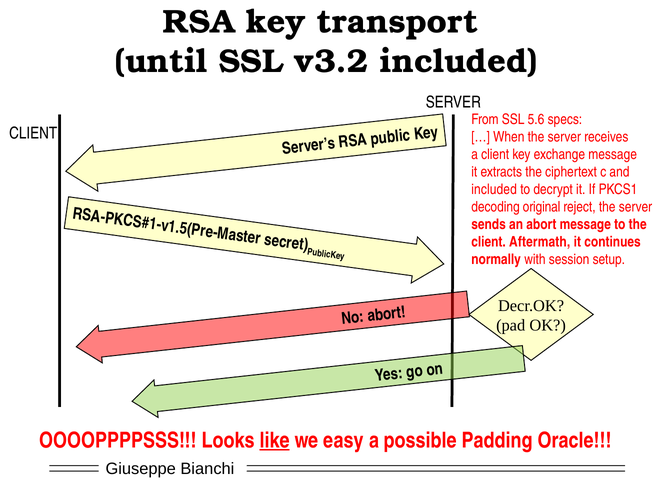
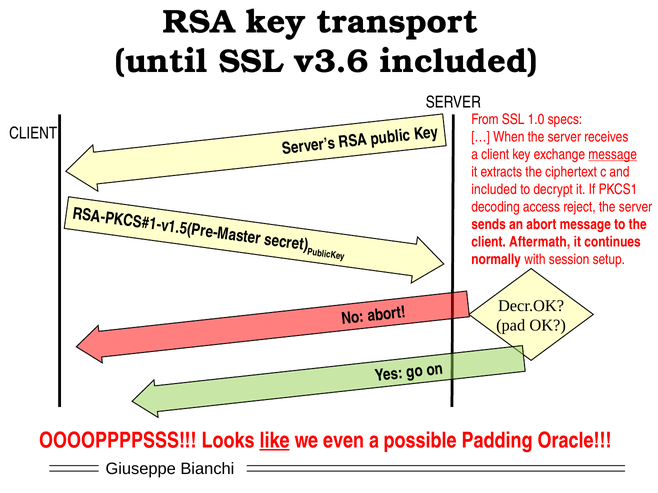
v3.2: v3.2 -> v3.6 (331, 62)
5.6: 5.6 -> 1.0 (536, 120)
message underline: none -> present (613, 155)
original: original -> access (541, 207)
easy: easy -> even (344, 441)
